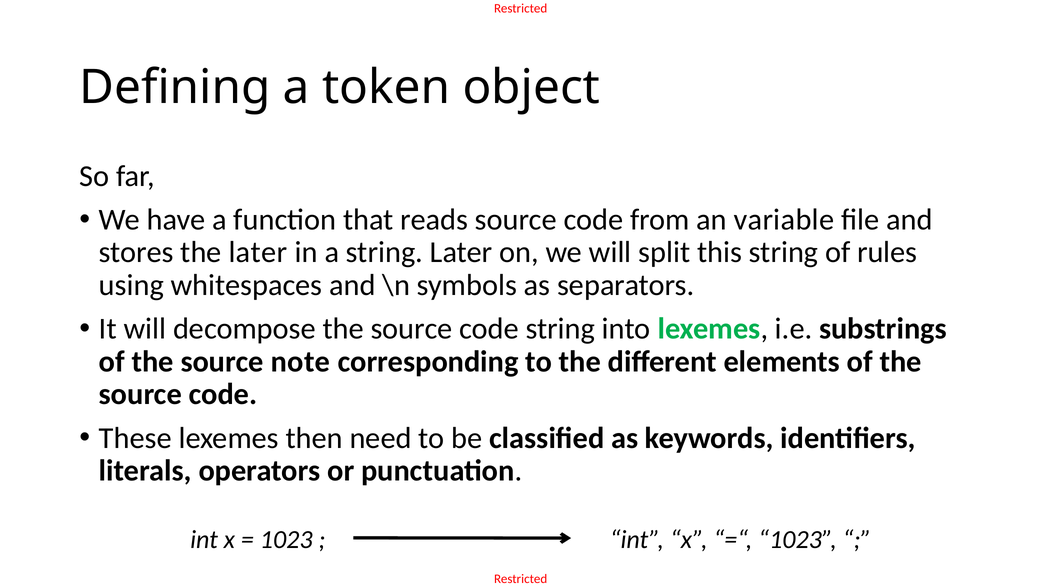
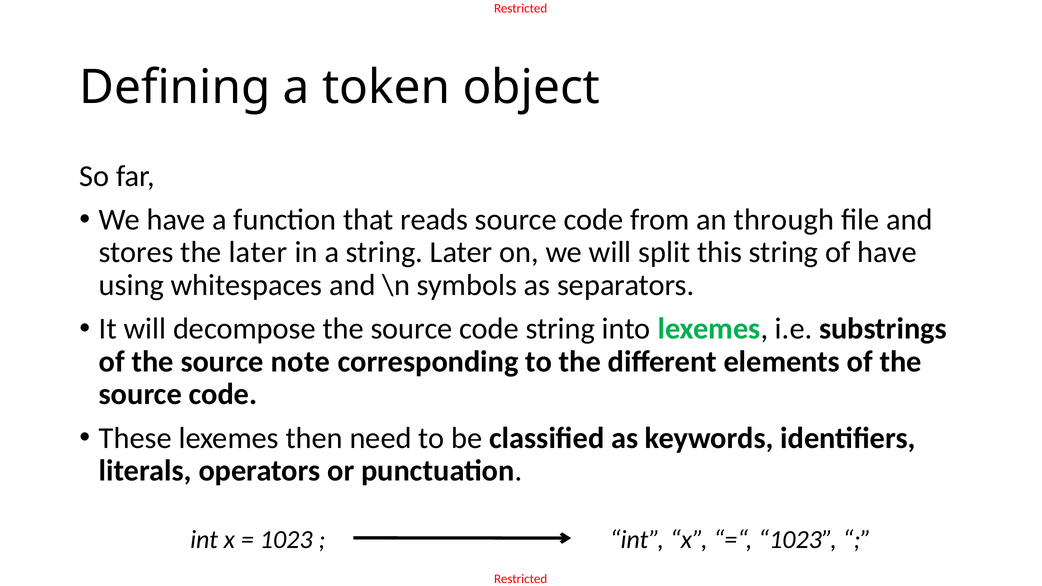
variable: variable -> through (784, 220)
of rules: rules -> have (887, 253)
